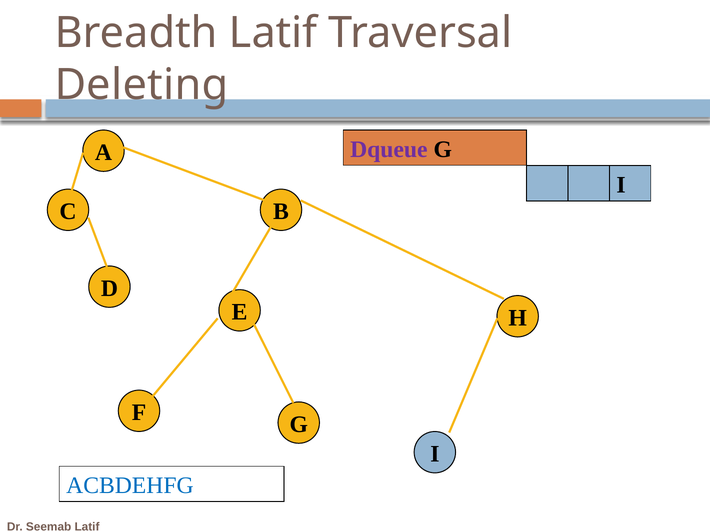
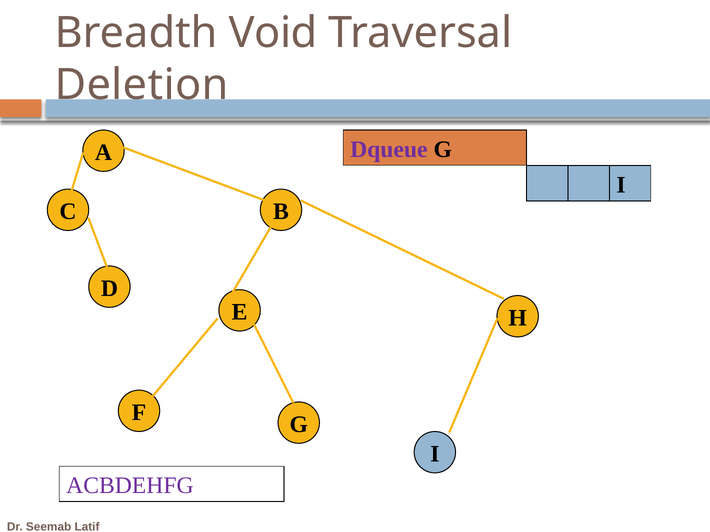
Breadth Latif: Latif -> Void (273, 33)
Deleting: Deleting -> Deletion (142, 85)
ACBDEHFG colour: blue -> purple (130, 486)
